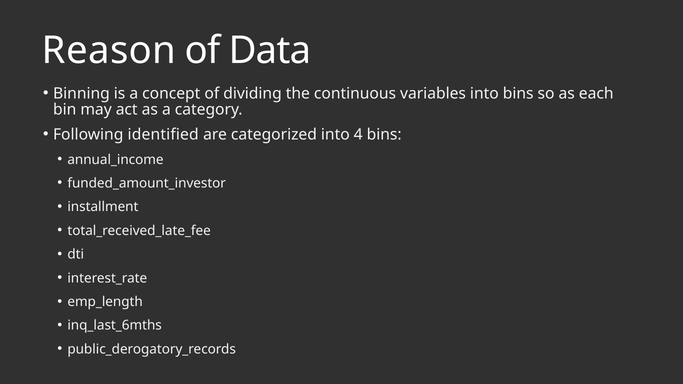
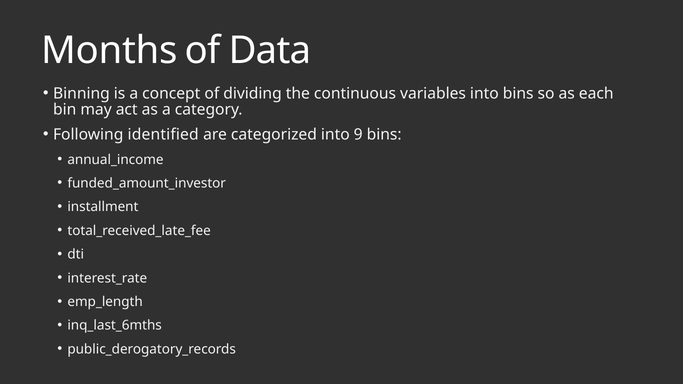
Reason: Reason -> Months (109, 51)
4: 4 -> 9 (358, 135)
